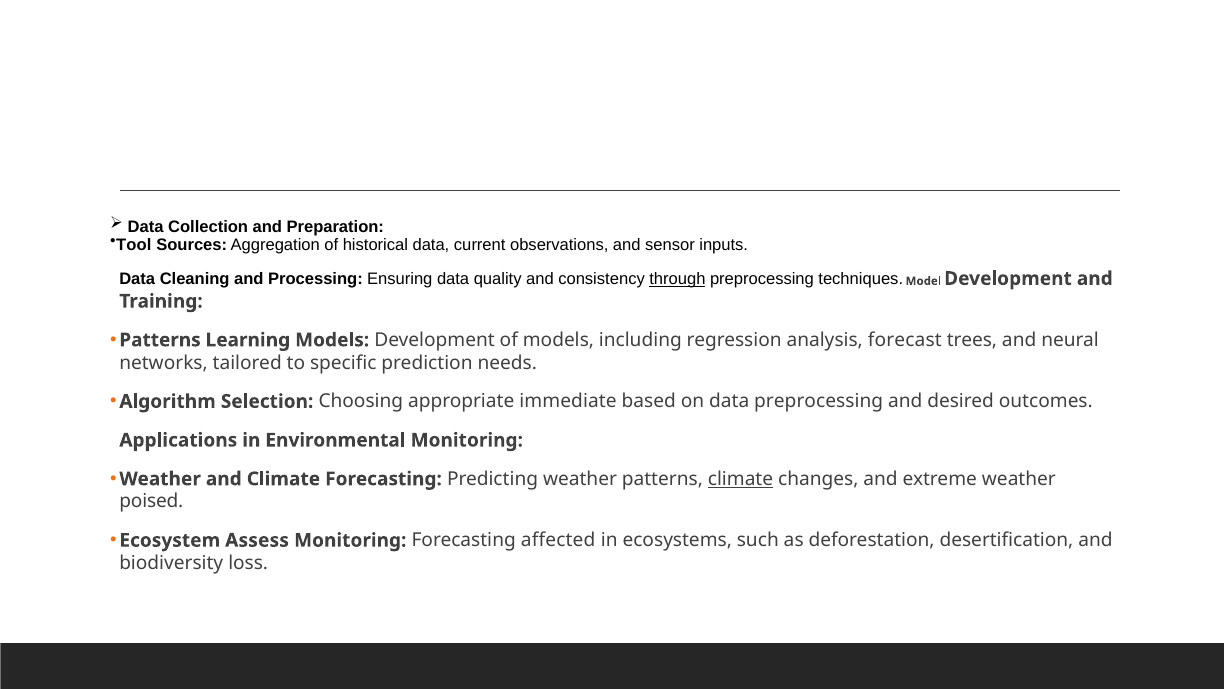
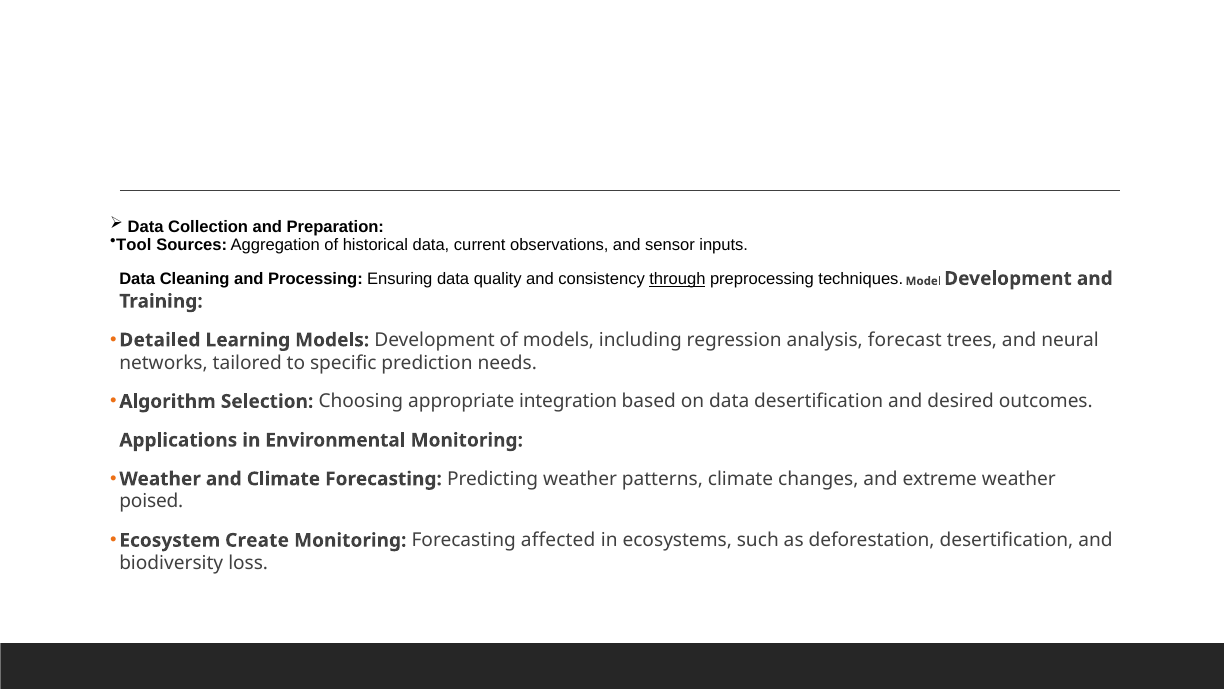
Patterns: Patterns -> Detailed (160, 340)
immediate: immediate -> integration (568, 401)
data preprocessing: preprocessing -> desertification (819, 401)
climate underline: present -> none (741, 479)
Assess: Assess -> Create (257, 540)
